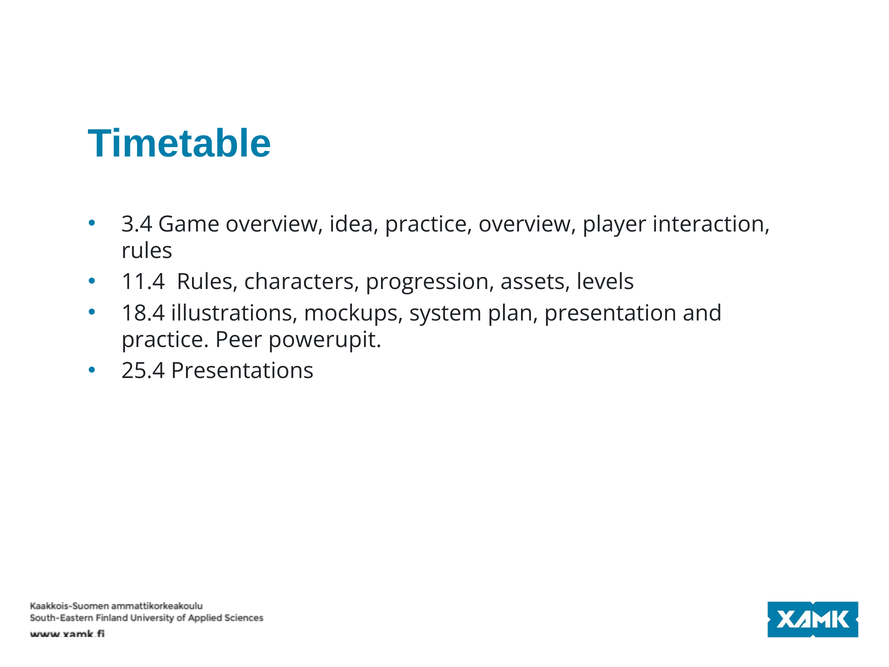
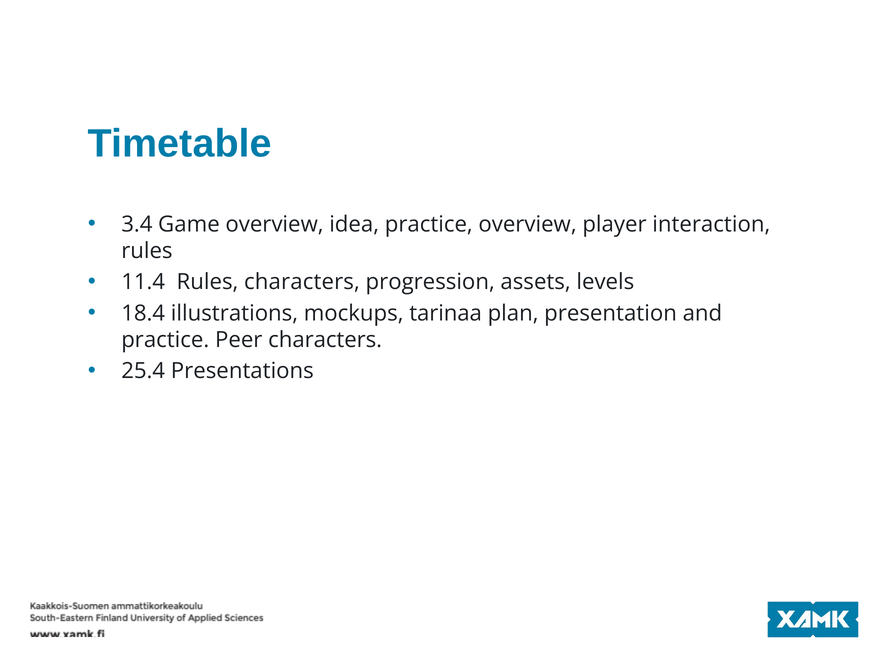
system: system -> tarinaa (446, 313)
Peer powerupit: powerupit -> characters (325, 340)
